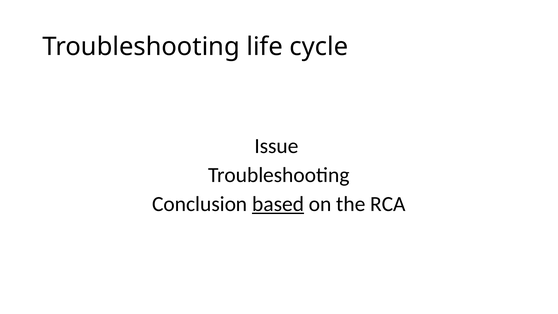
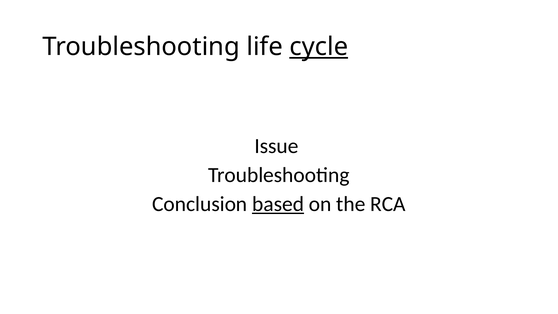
cycle underline: none -> present (319, 47)
